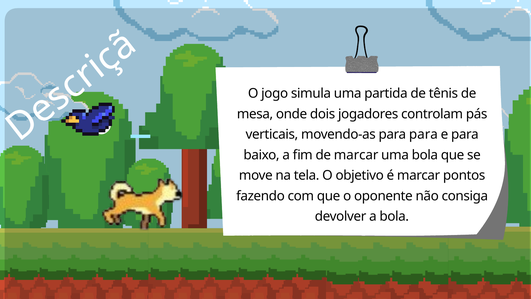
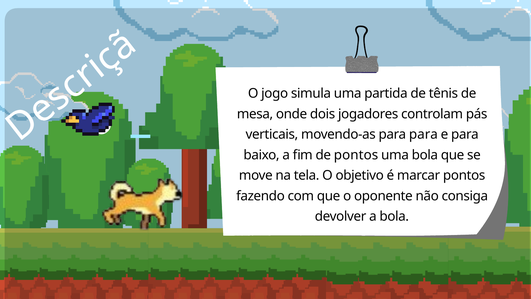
de marcar: marcar -> pontos (356, 155)
